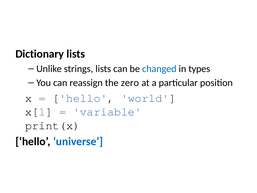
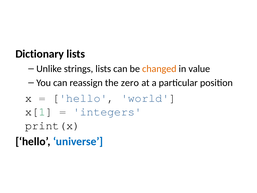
changed colour: blue -> orange (159, 69)
types: types -> value (199, 69)
variable: variable -> integers (107, 112)
